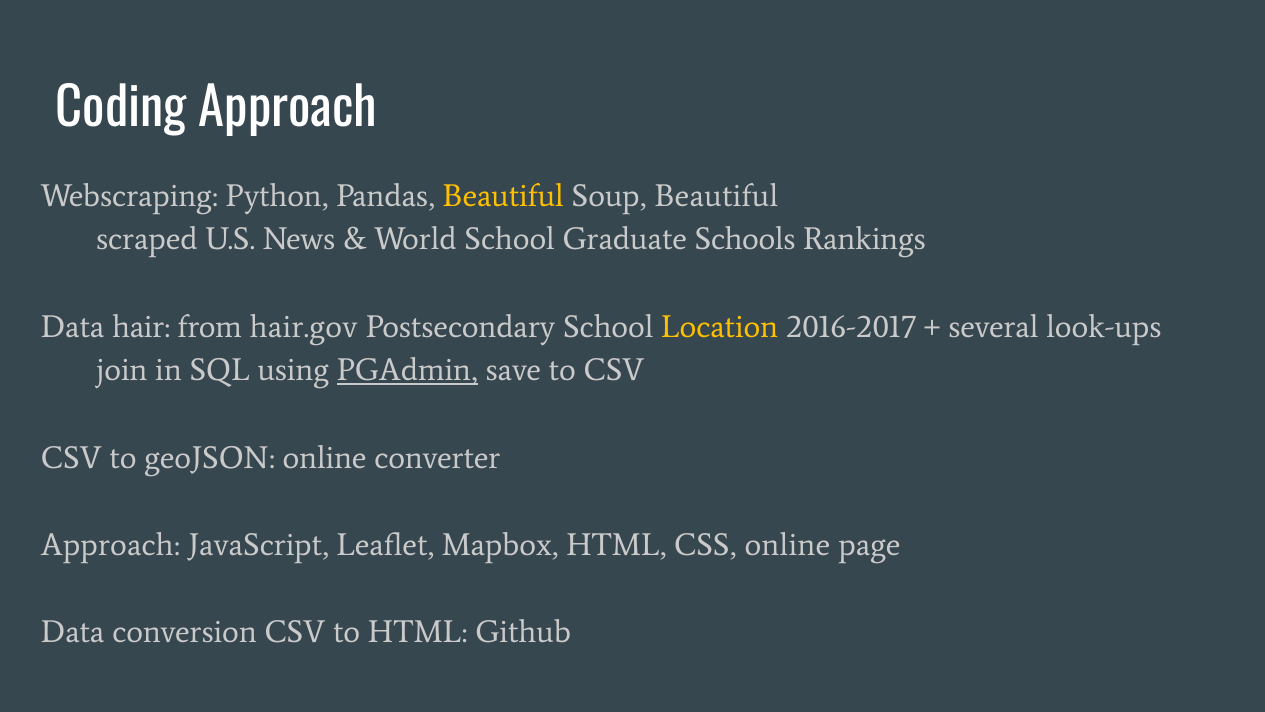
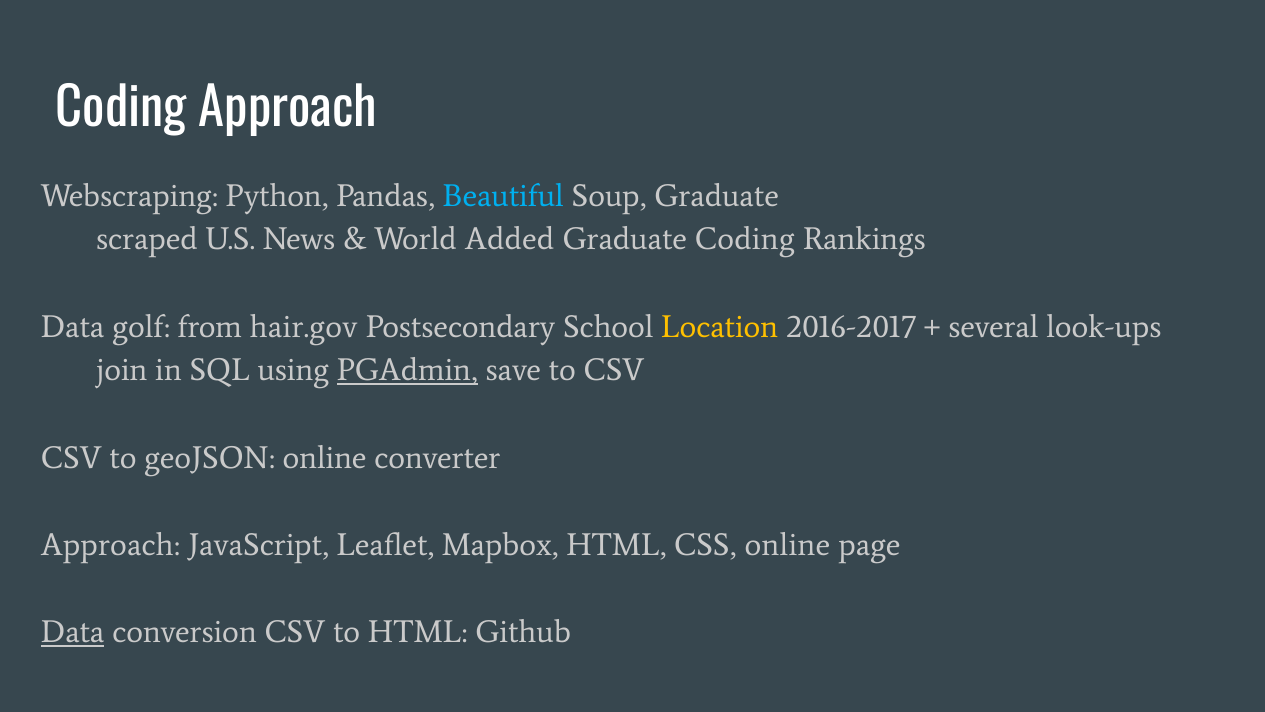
Beautiful colour: yellow -> light blue (503, 196)
Soup Beautiful: Beautiful -> Graduate (717, 196)
World School: School -> Added (509, 239)
Graduate Schools: Schools -> Coding (745, 239)
hair: hair -> golf (141, 326)
Data underline: none -> present (73, 632)
